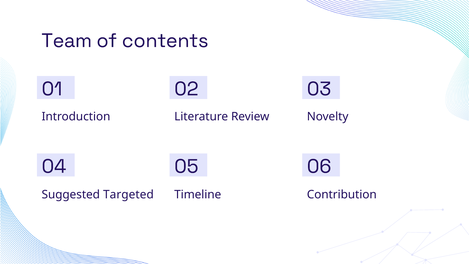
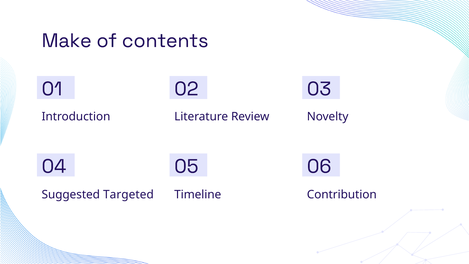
Team: Team -> Make (67, 41)
